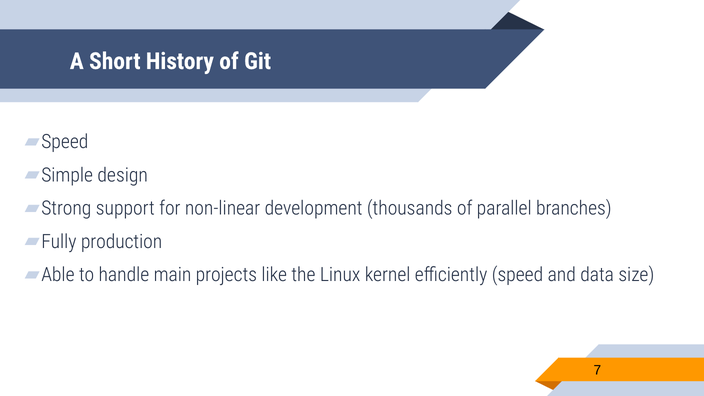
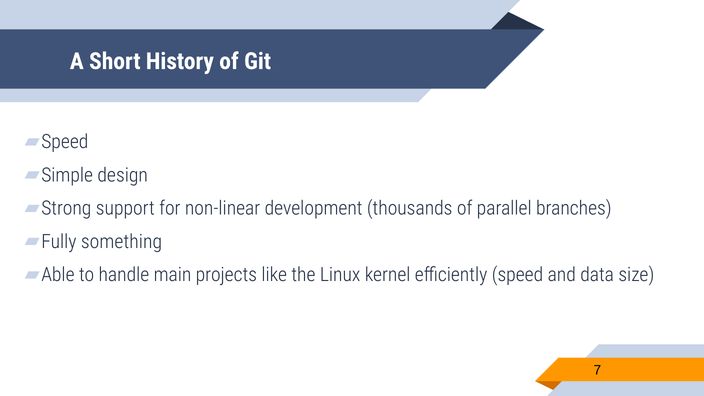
production: production -> something (121, 242)
